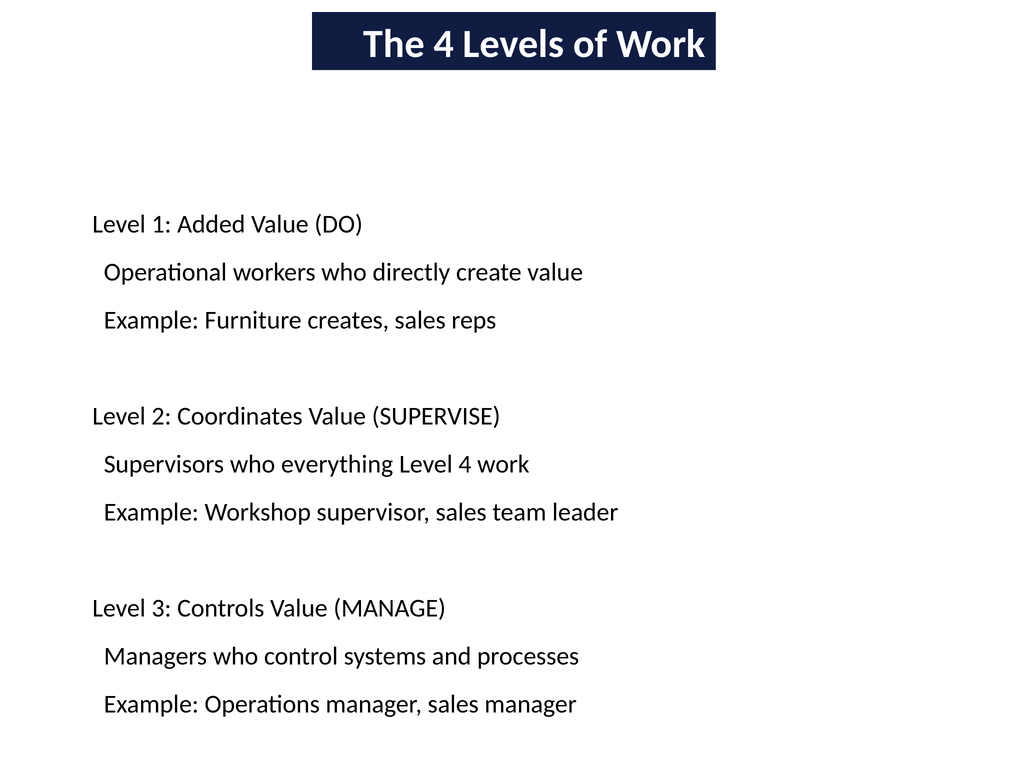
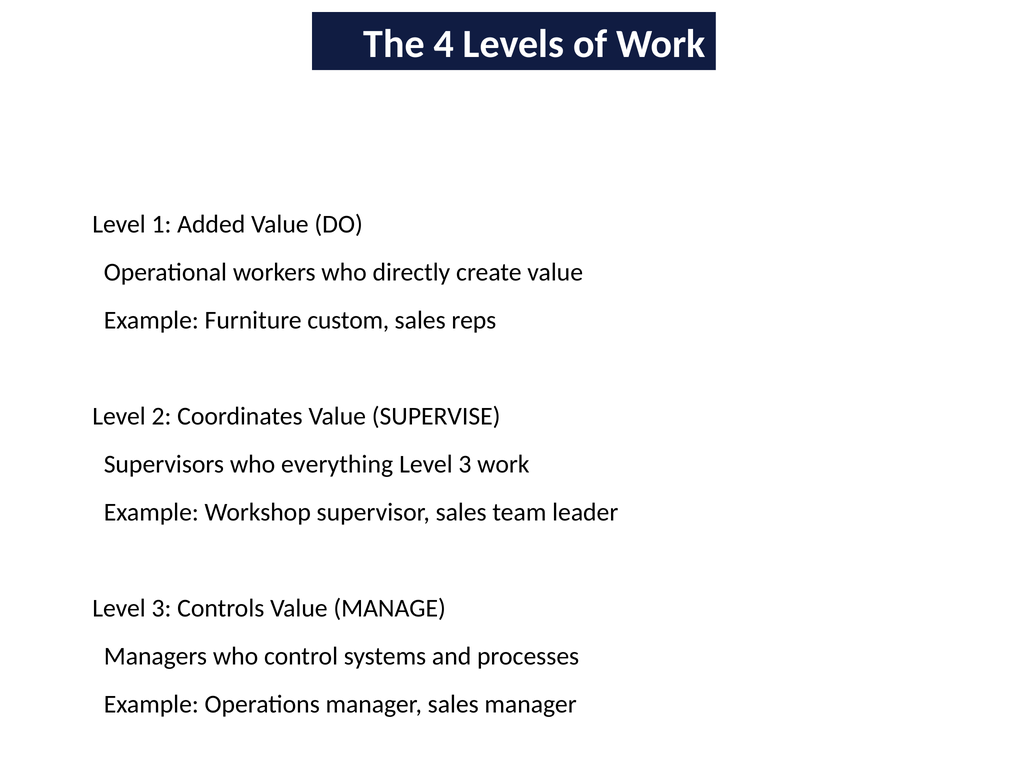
creates: creates -> custom (348, 320)
4: 4 -> 3 (465, 464)
